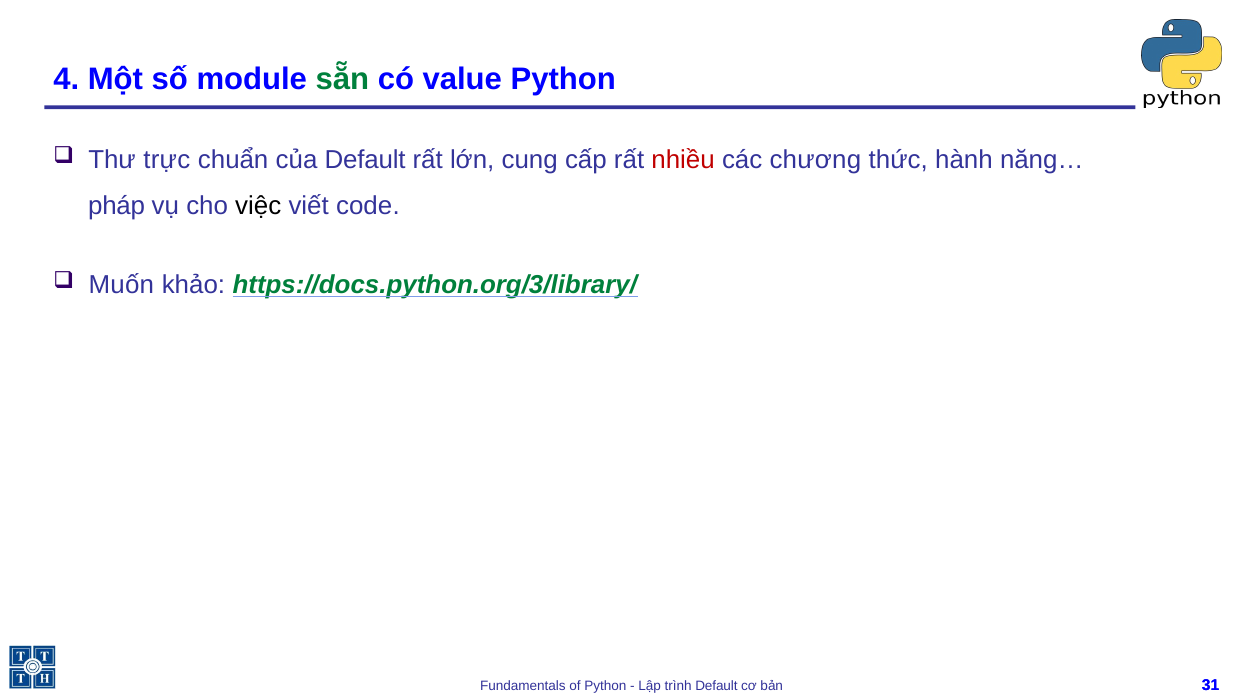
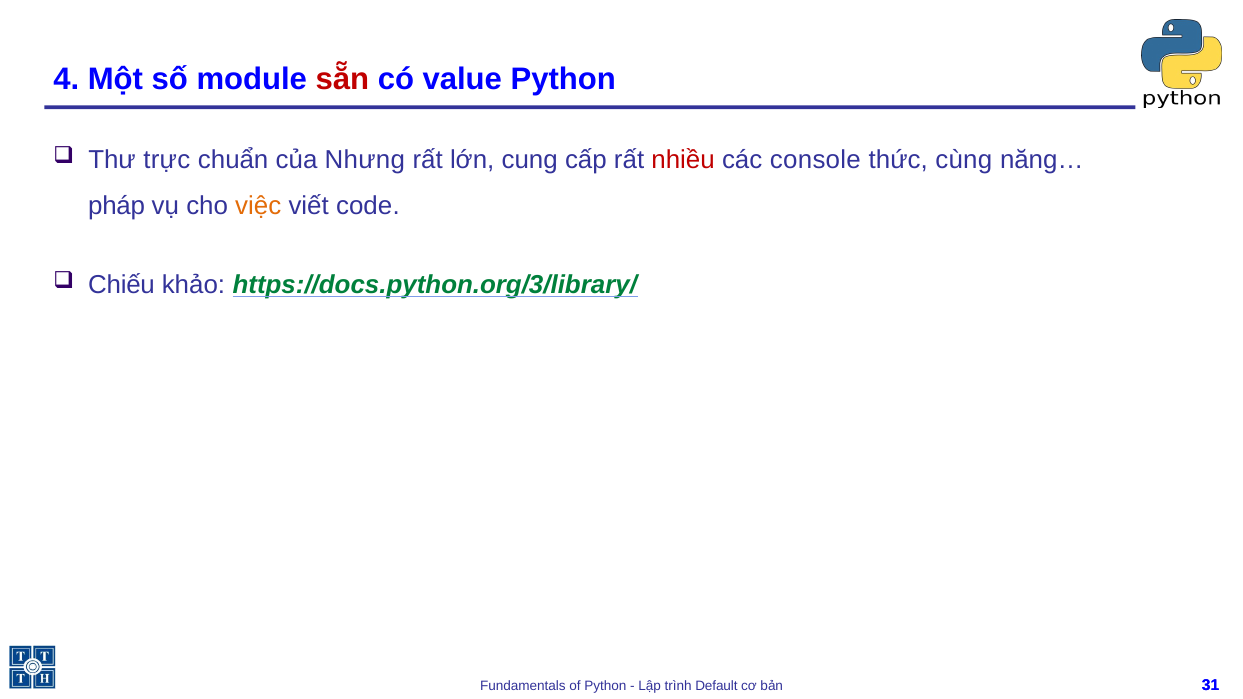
sẵn colour: green -> red (342, 79)
của Default: Default -> Nhưng (365, 160)
chương: chương -> console (815, 160)
hành: hành -> cùng (964, 160)
việc colour: black -> orange (258, 206)
Muốn: Muốn -> Chiếu (122, 285)
